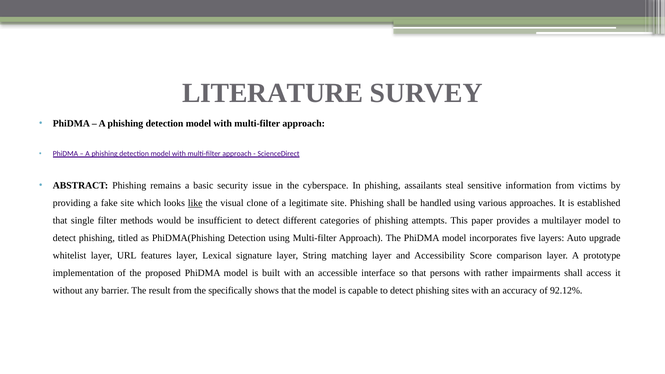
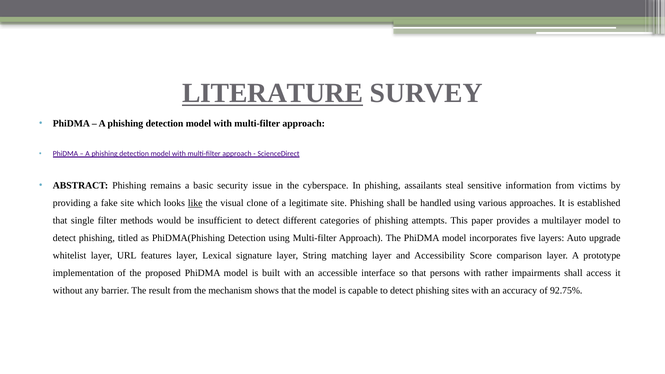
LITERATURE underline: none -> present (273, 93)
specifically: specifically -> mechanism (230, 290)
92.12%: 92.12% -> 92.75% (566, 290)
